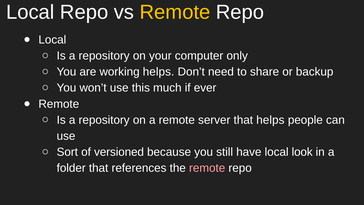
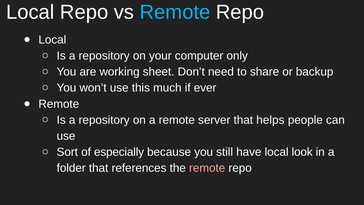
Remote colour: yellow -> light blue (175, 12)
working helps: helps -> sheet (159, 72)
versioned: versioned -> especially (119, 152)
